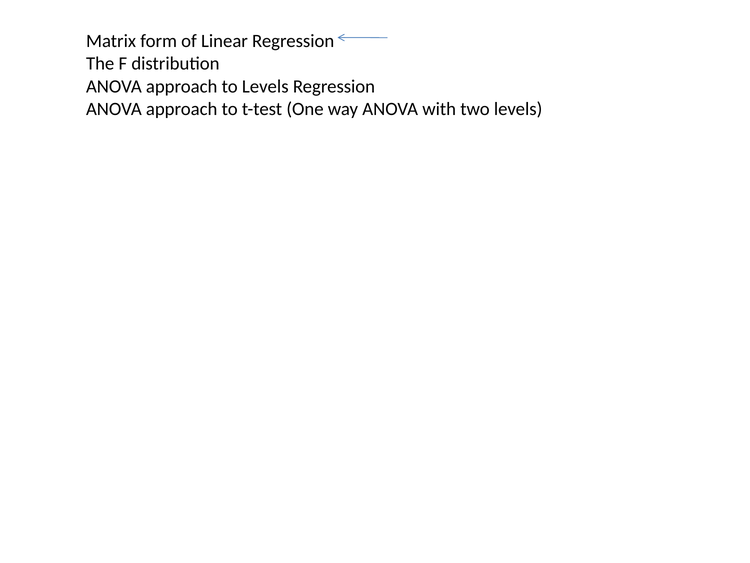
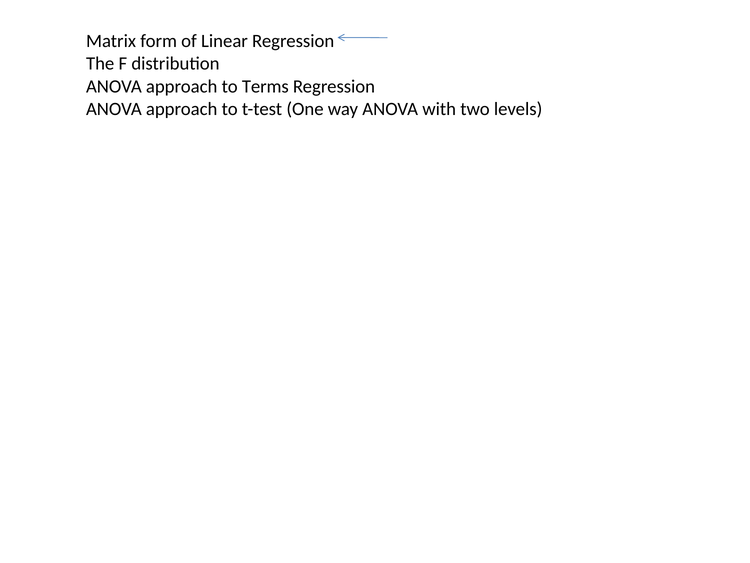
to Levels: Levels -> Terms (265, 86)
